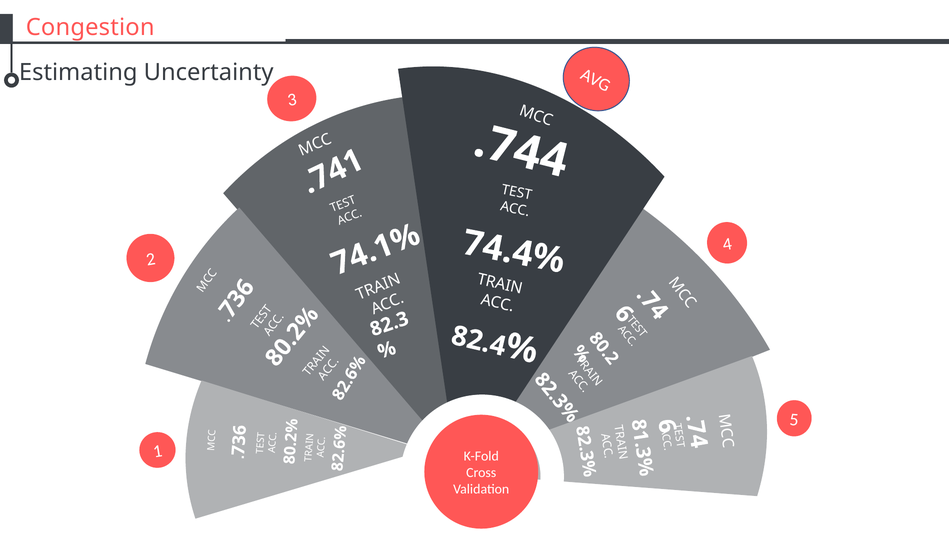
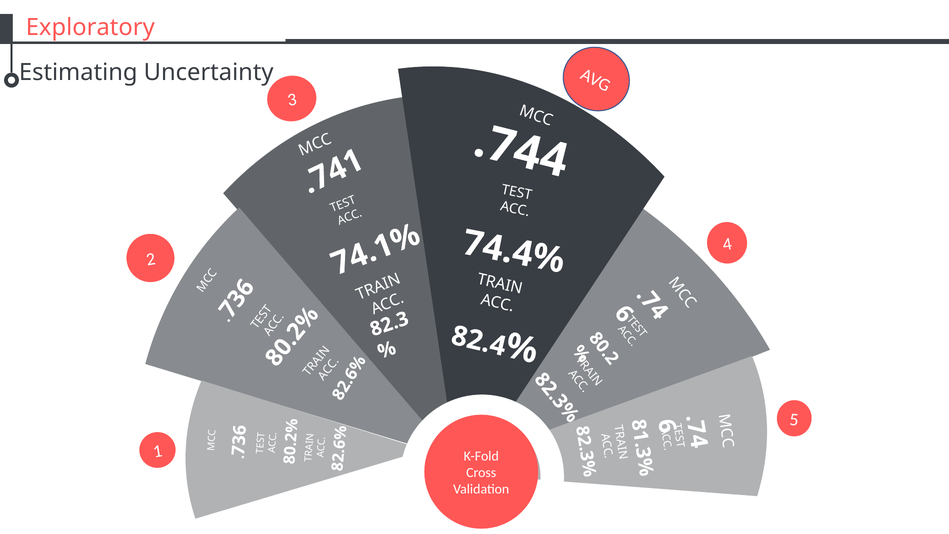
Congestion: Congestion -> Exploratory (90, 28)
